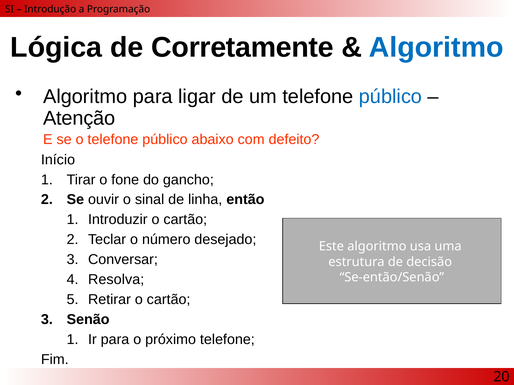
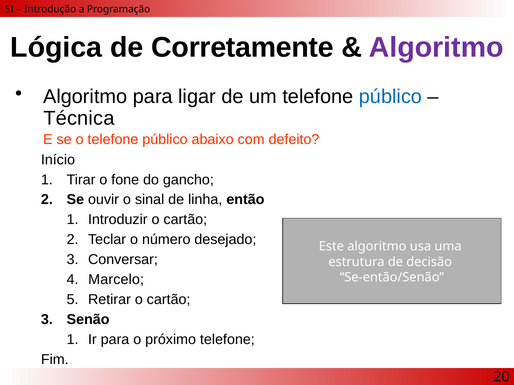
Algoritmo colour: blue -> purple (436, 48)
Atenção: Atenção -> Técnica (79, 118)
Resolva: Resolva -> Marcelo (116, 280)
